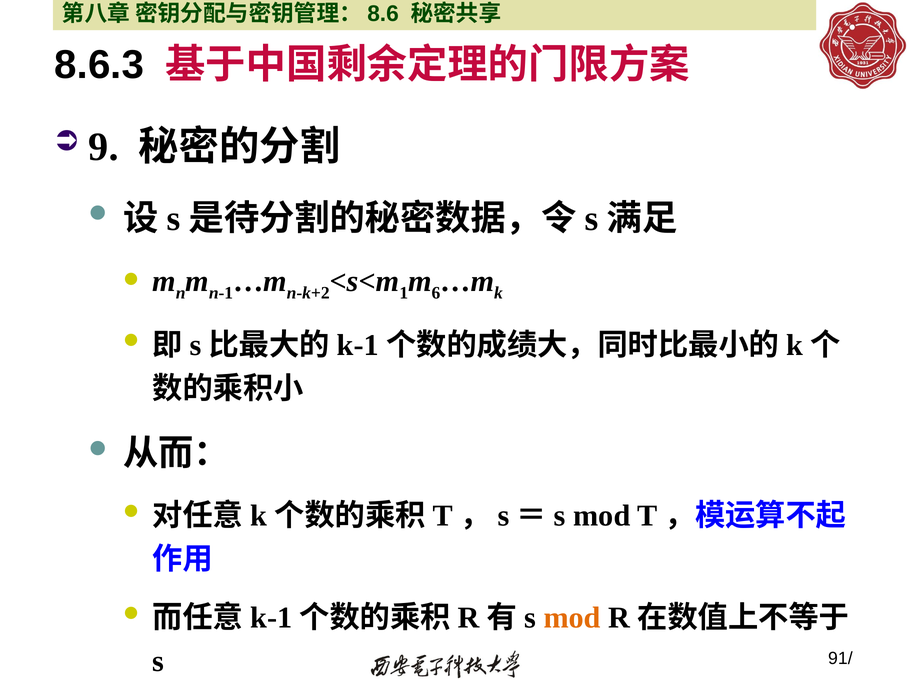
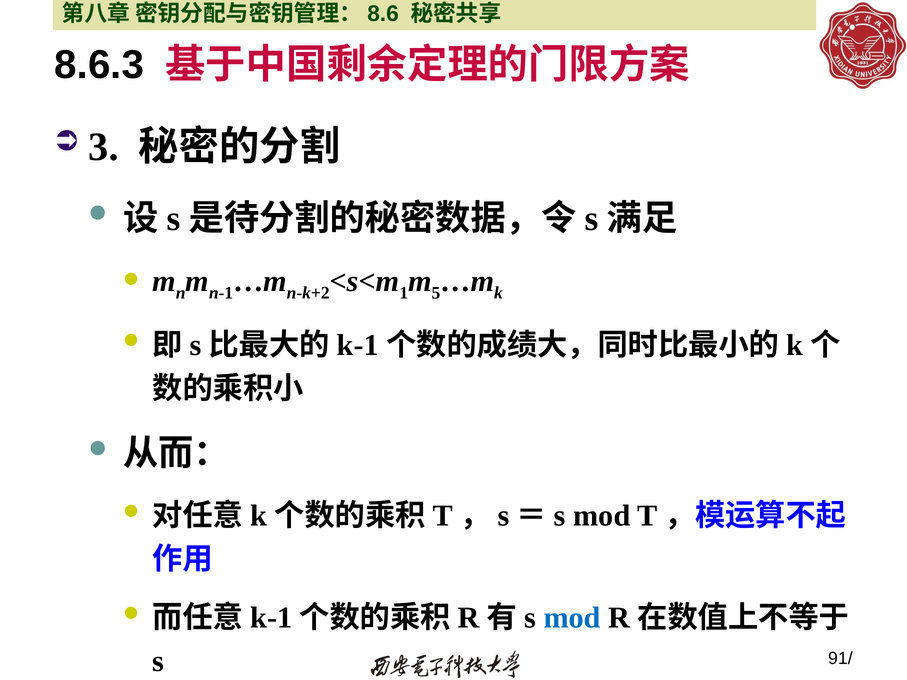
9: 9 -> 3 (104, 147)
6: 6 -> 5 (436, 293)
mod colour: orange -> blue (572, 618)
